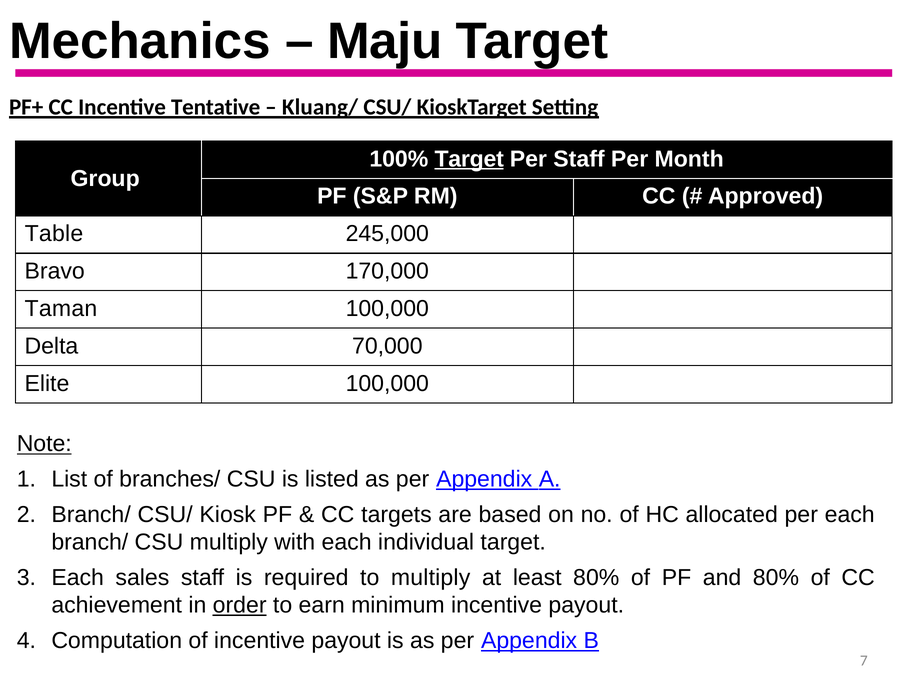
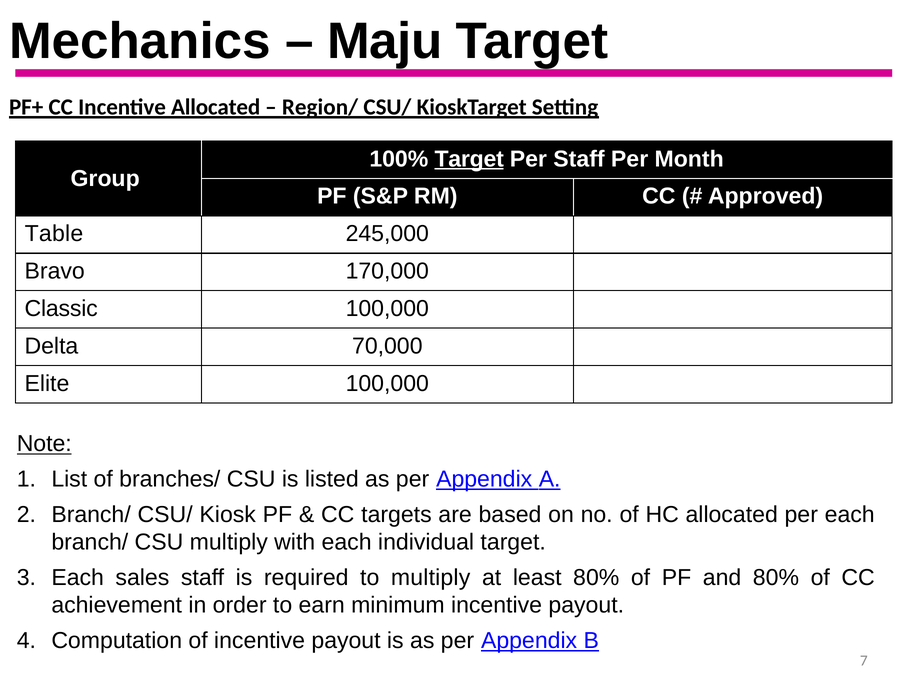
Incentive Tentative: Tentative -> Allocated (216, 107)
Kluang/: Kluang/ -> Region/ (320, 107)
Taman: Taman -> Classic (61, 309)
order underline: present -> none (240, 606)
